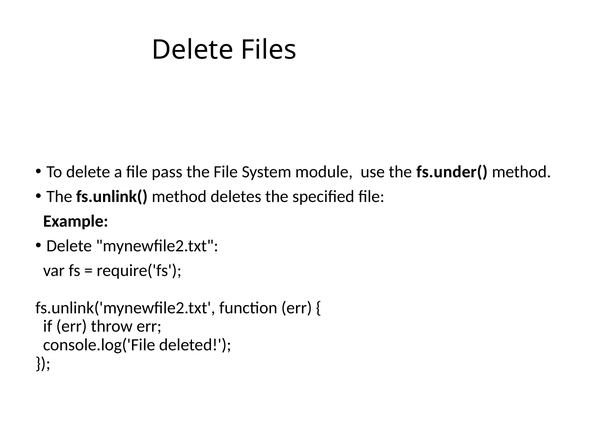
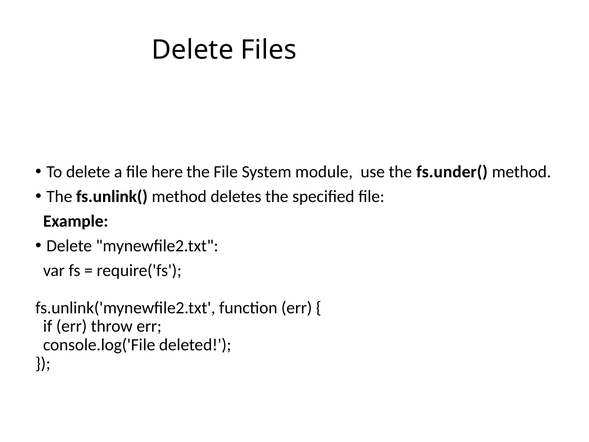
pass: pass -> here (167, 172)
